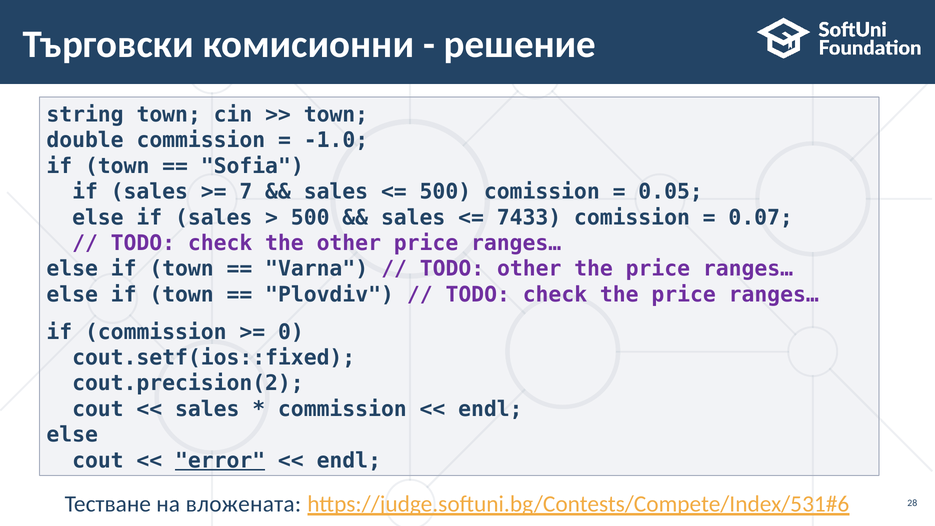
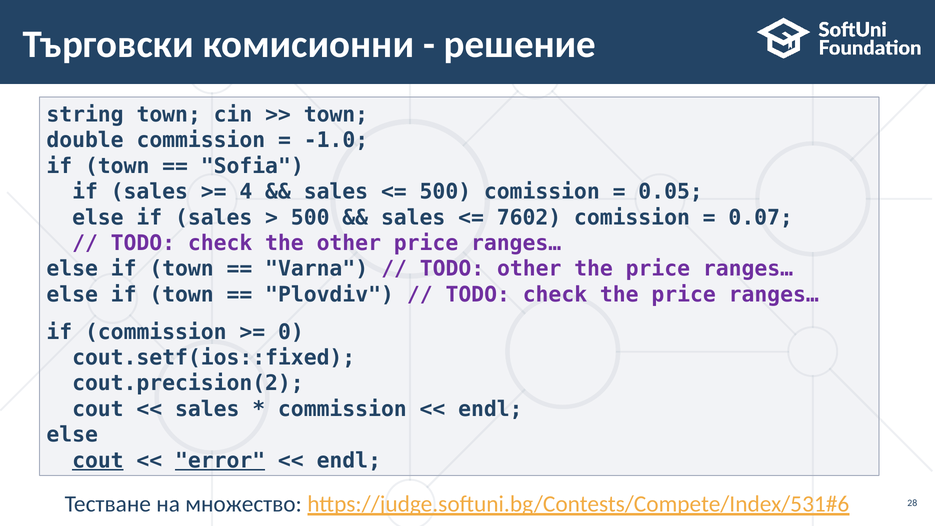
7: 7 -> 4 (246, 192)
7433: 7433 -> 7602 (529, 217)
cout underline: none -> present (98, 461)
вложената: вложената -> множество (244, 504)
